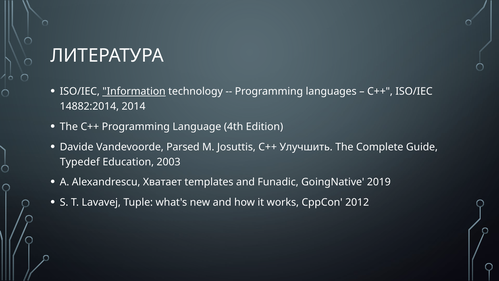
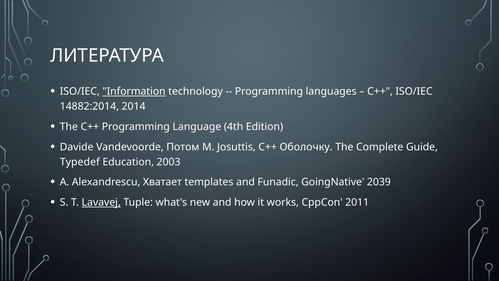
Parsed: Parsed -> Потом (183, 147)
Улучшить: Улучшить -> Оболочку (306, 147)
2019: 2019 -> 2039 (379, 182)
Lavavej underline: none -> present (101, 202)
2012: 2012 -> 2011 (357, 202)
